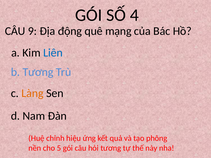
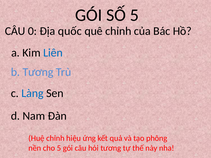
SỐ 4: 4 -> 5 (134, 15)
9: 9 -> 0 (32, 31)
động: động -> quốc (70, 31)
quê mạng: mạng -> chỉnh (118, 31)
Làng colour: orange -> blue (32, 93)
